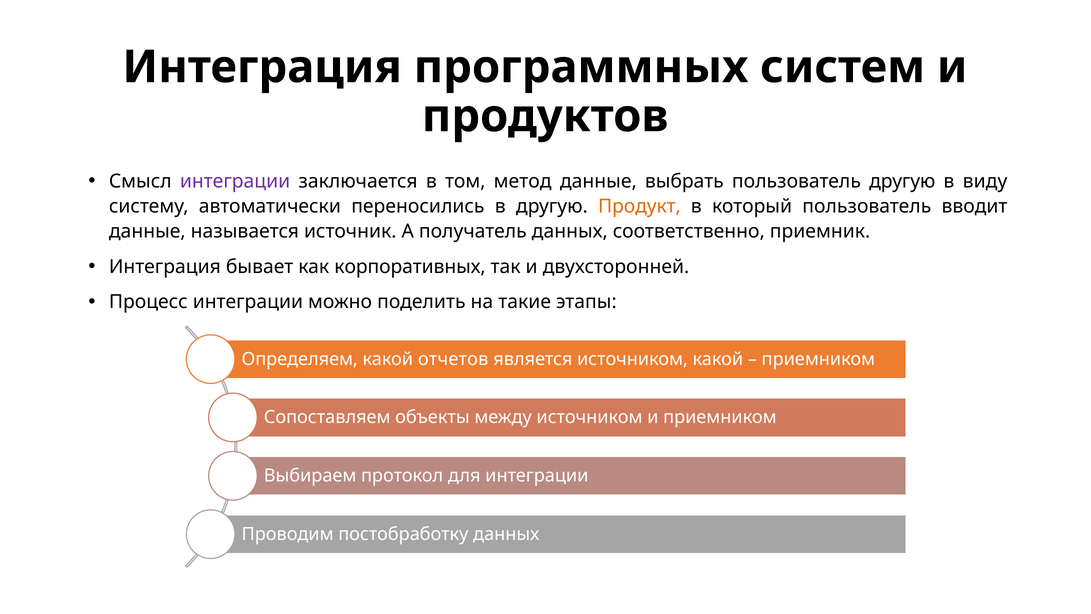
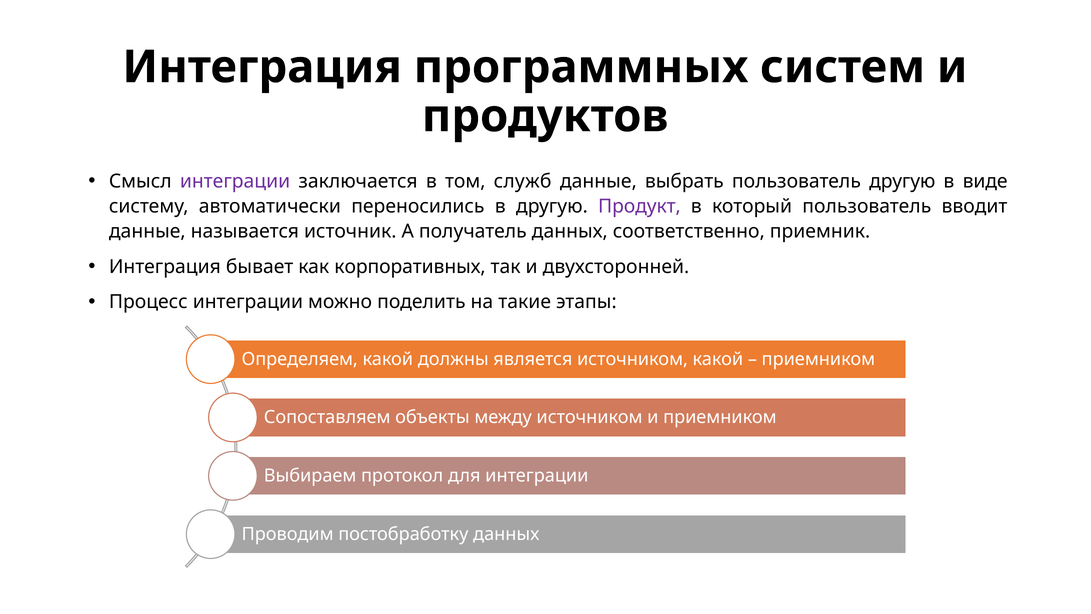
метод: метод -> служб (523, 181)
виду: виду -> виде (985, 181)
Продукт colour: orange -> purple (639, 206)
отчетов: отчетов -> должны (453, 359)
